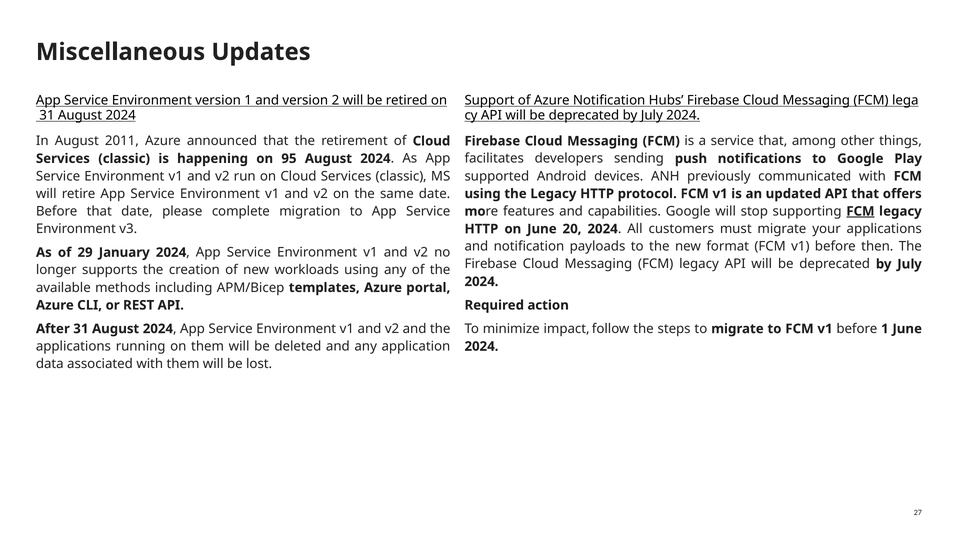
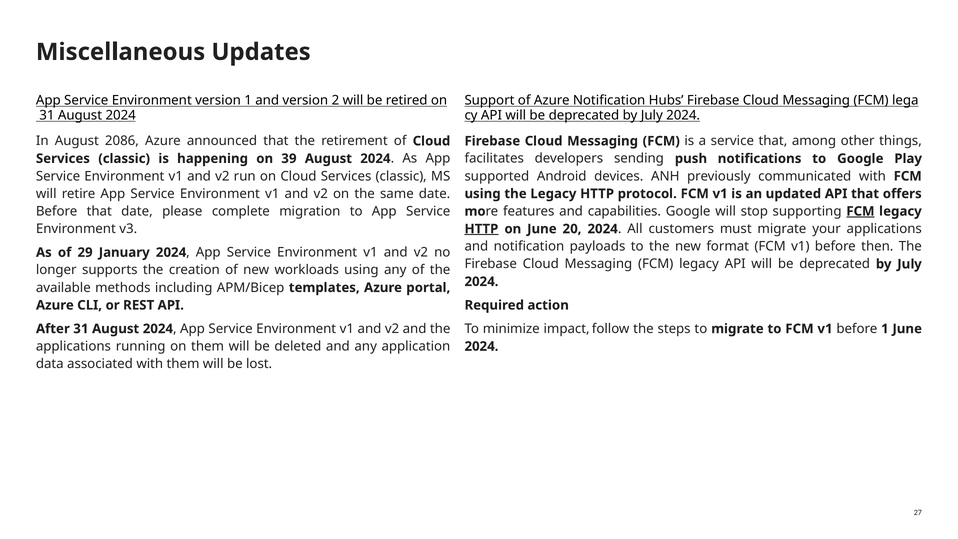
2011: 2011 -> 2086 (122, 141)
95: 95 -> 39 (289, 159)
HTTP underline: none -> present (481, 229)
